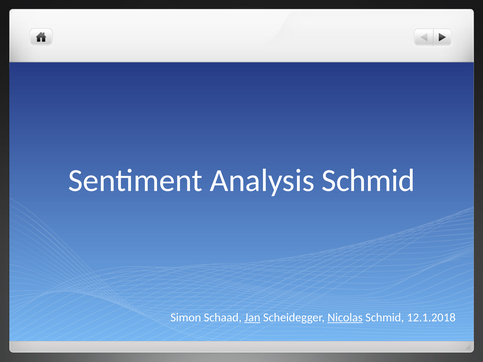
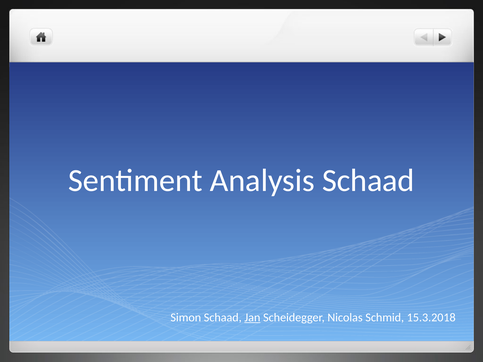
Analysis Schmid: Schmid -> Schaad (368, 181)
Nicolas underline: present -> none (345, 318)
12.1.2018: 12.1.2018 -> 15.3.2018 (431, 318)
